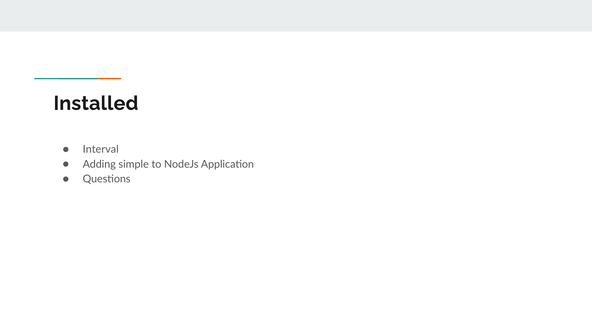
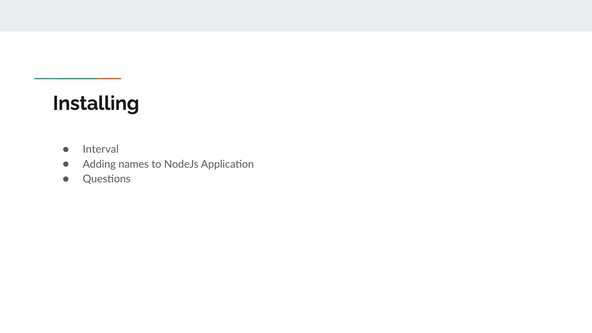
Installed: Installed -> Installing (96, 103)
simple: simple -> names (134, 164)
